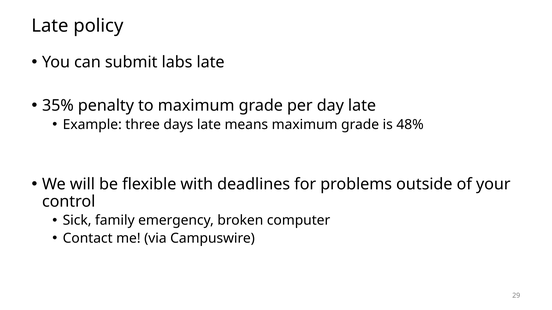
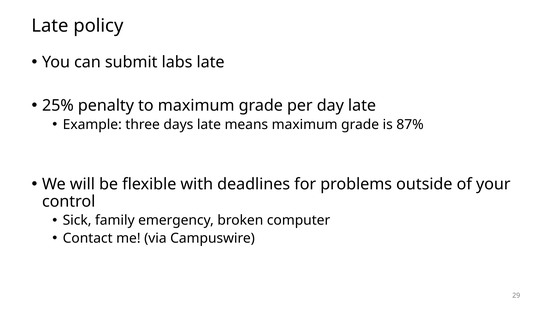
35%: 35% -> 25% (58, 106)
48%: 48% -> 87% (410, 125)
